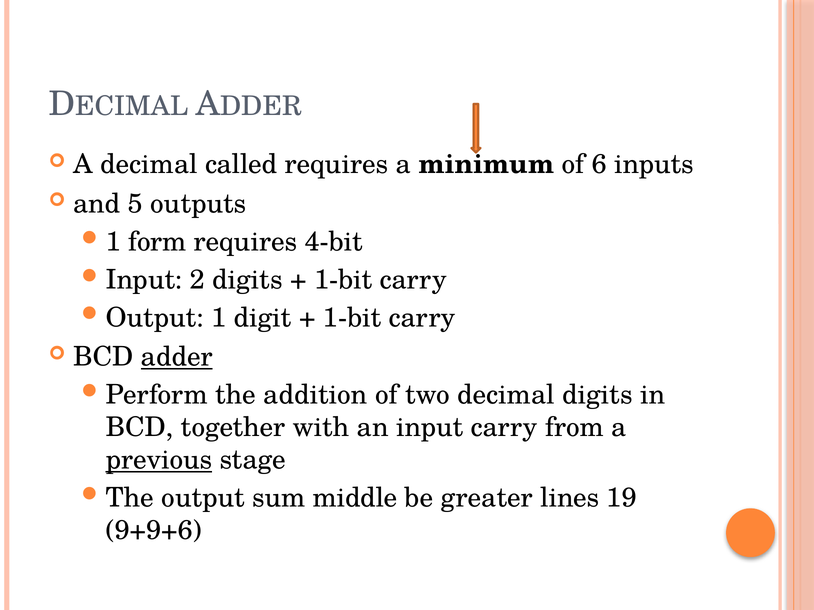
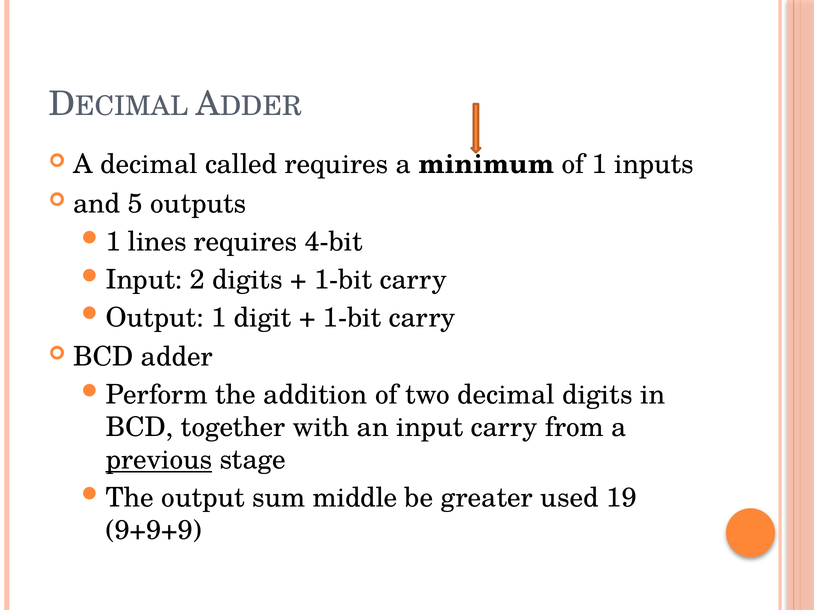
of 6: 6 -> 1 (599, 165)
form: form -> lines (157, 242)
adder underline: present -> none (177, 357)
lines: lines -> used (570, 498)
9+9+6: 9+9+6 -> 9+9+9 (154, 531)
